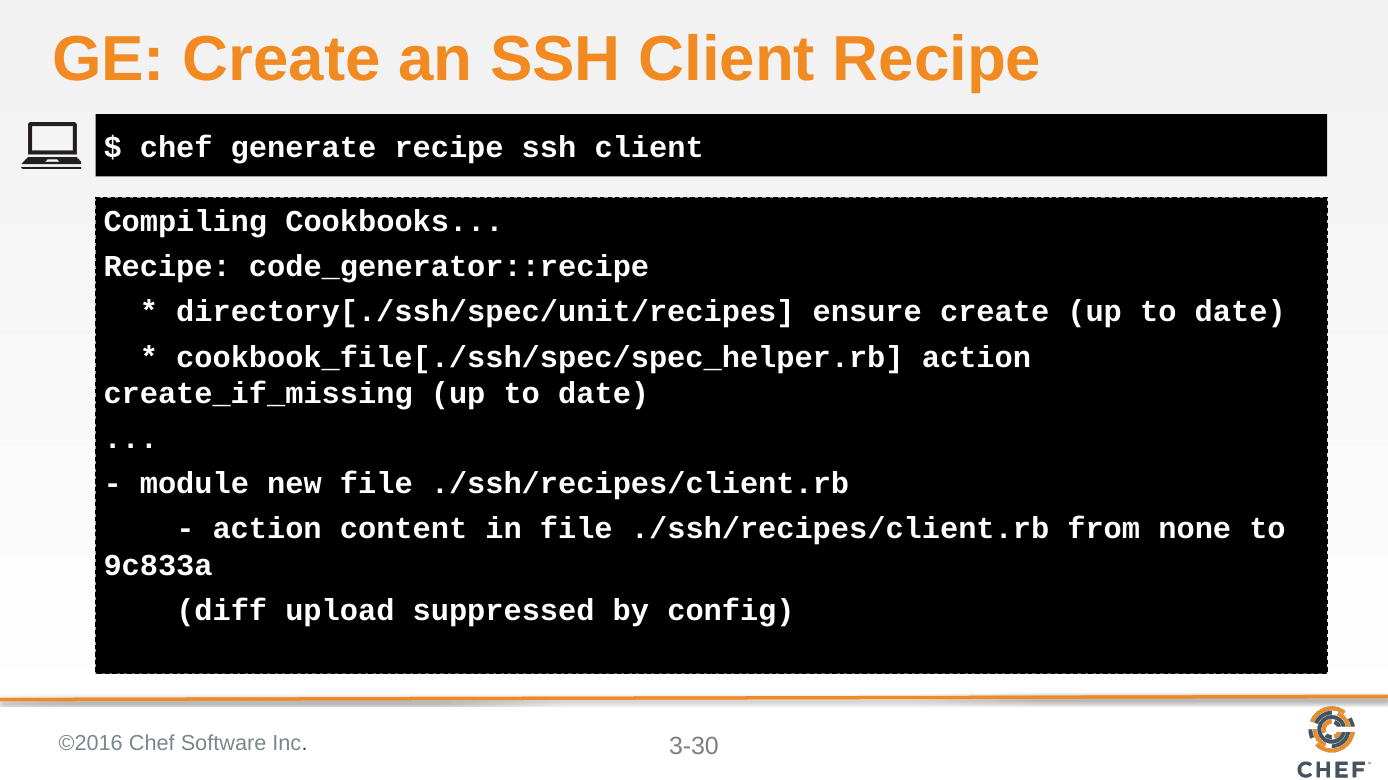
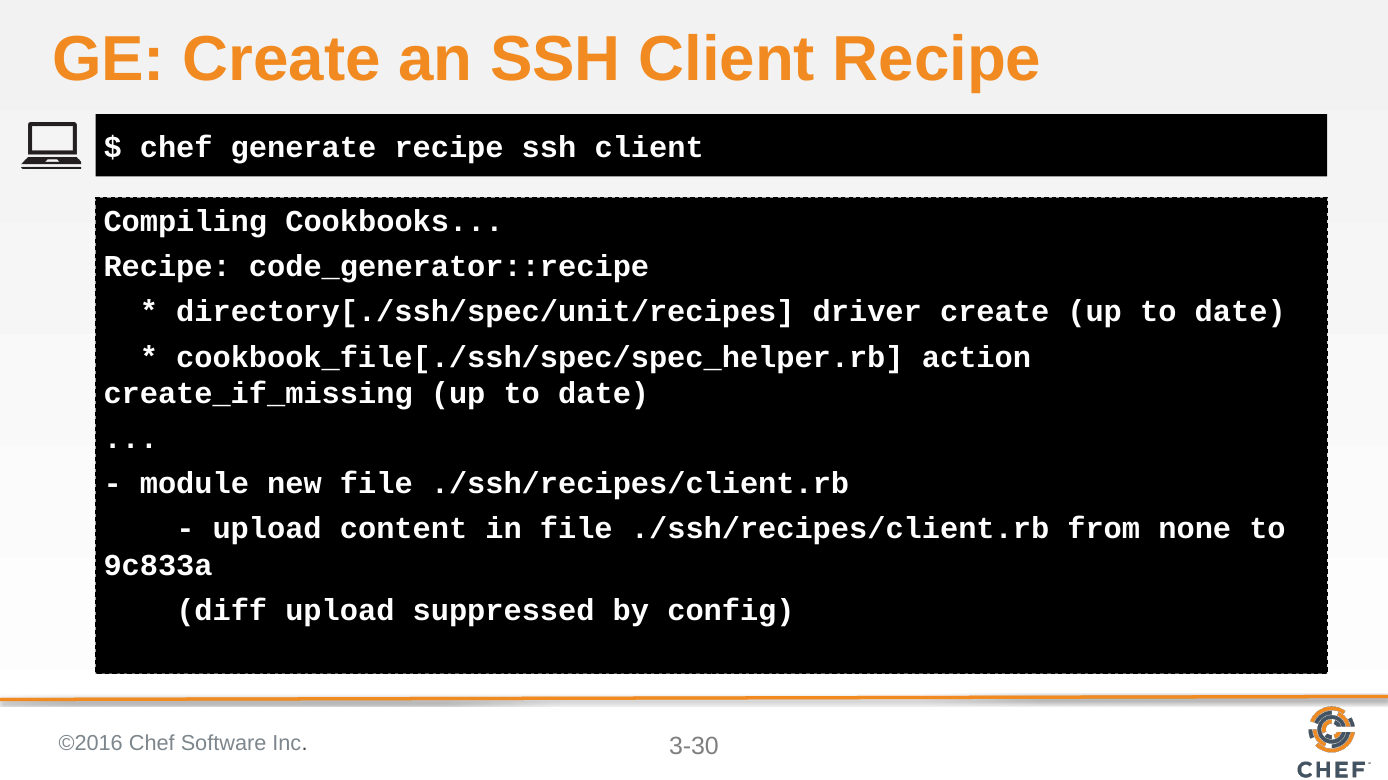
ensure: ensure -> driver (867, 312)
action: action -> upload (267, 529)
